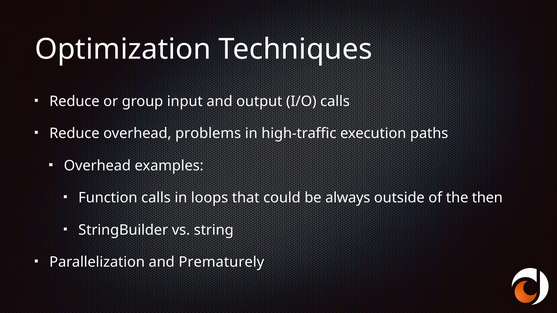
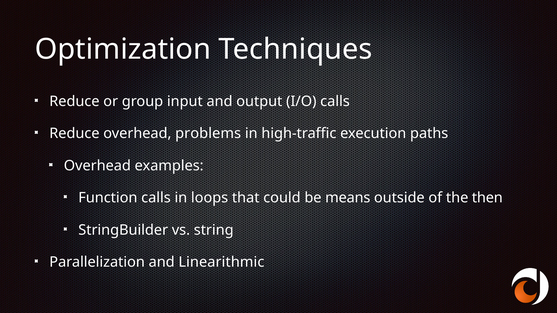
always: always -> means (348, 198)
Prematurely: Prematurely -> Linearithmic (221, 262)
